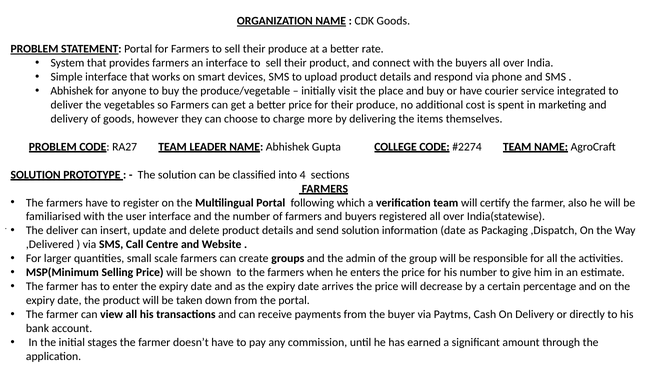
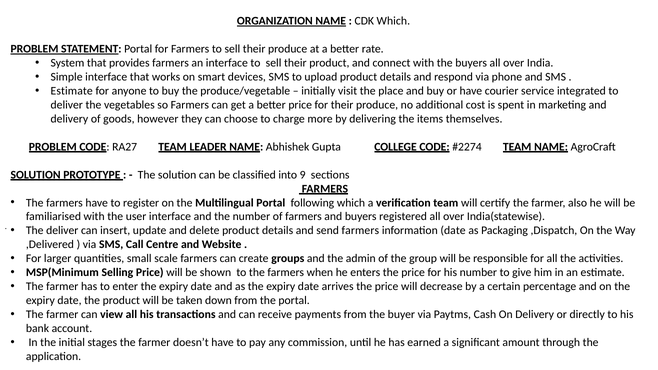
CDK Goods: Goods -> Which (393, 21)
Abhishek: Abhishek -> Estimate (72, 91)
4: 4 -> 9 (303, 175)
send solution: solution -> farmers (360, 231)
